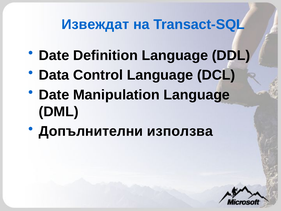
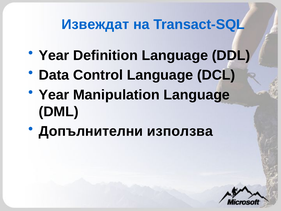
Date: Date -> Year (54, 55)
Date: Date -> Year (54, 95)
